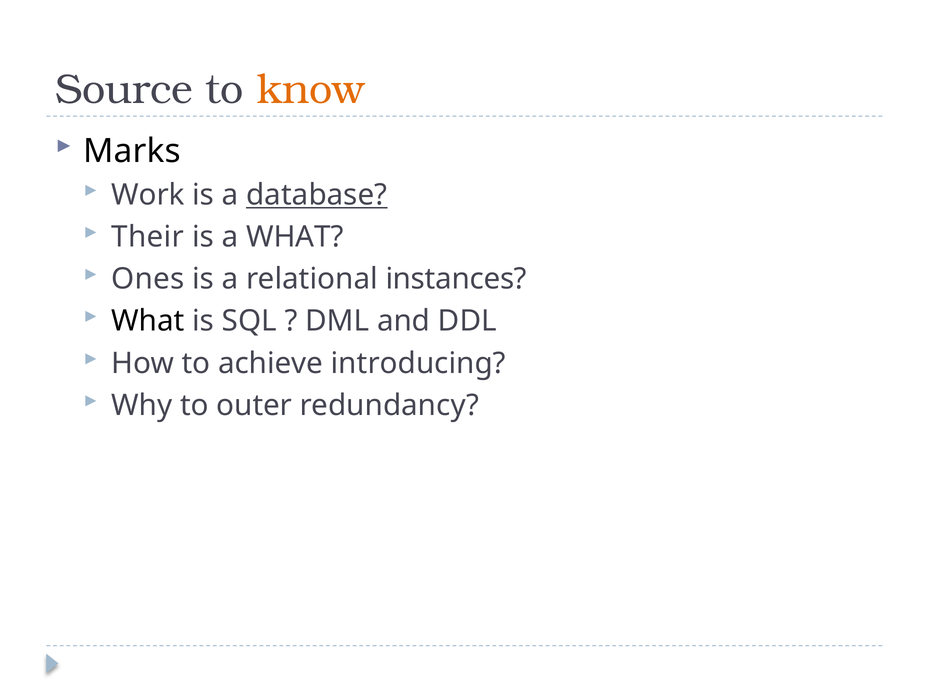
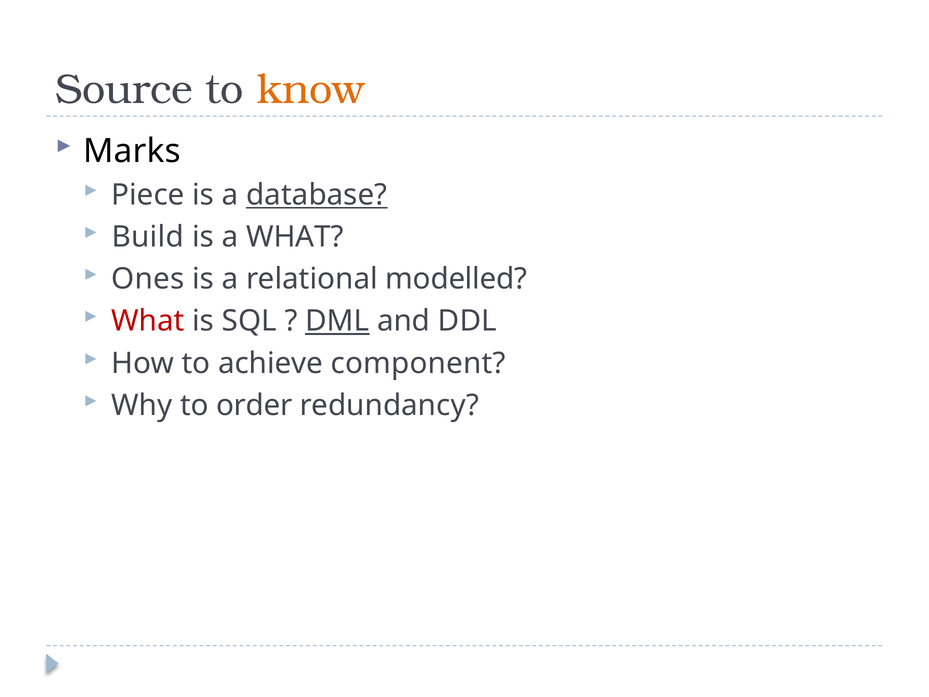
Work: Work -> Piece (148, 195)
Their: Their -> Build (148, 237)
instances: instances -> modelled (456, 279)
What colour: black -> red (148, 321)
DML underline: none -> present (337, 321)
introducing: introducing -> component (418, 363)
outer: outer -> order (254, 405)
